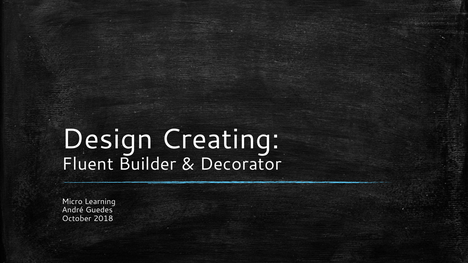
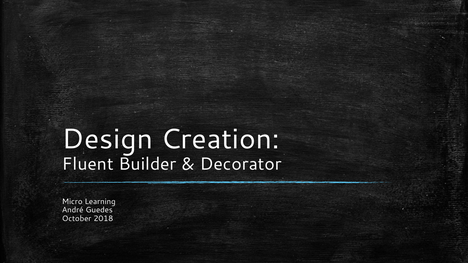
Creating: Creating -> Creation (220, 139)
